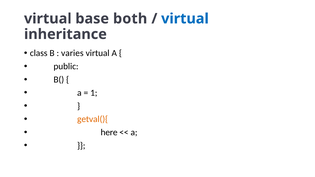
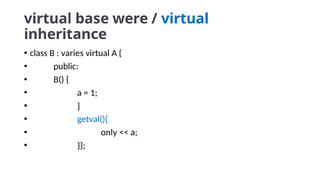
both: both -> were (130, 19)
getval(){ colour: orange -> blue (93, 119)
here: here -> only (109, 133)
